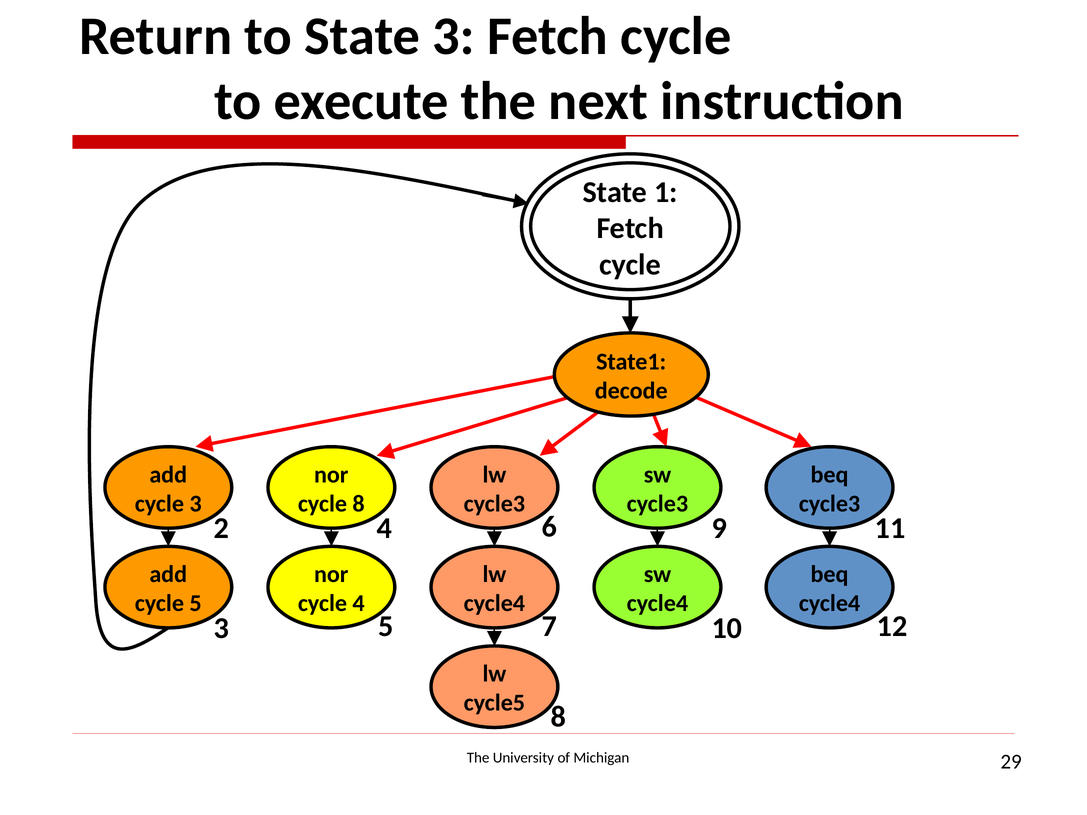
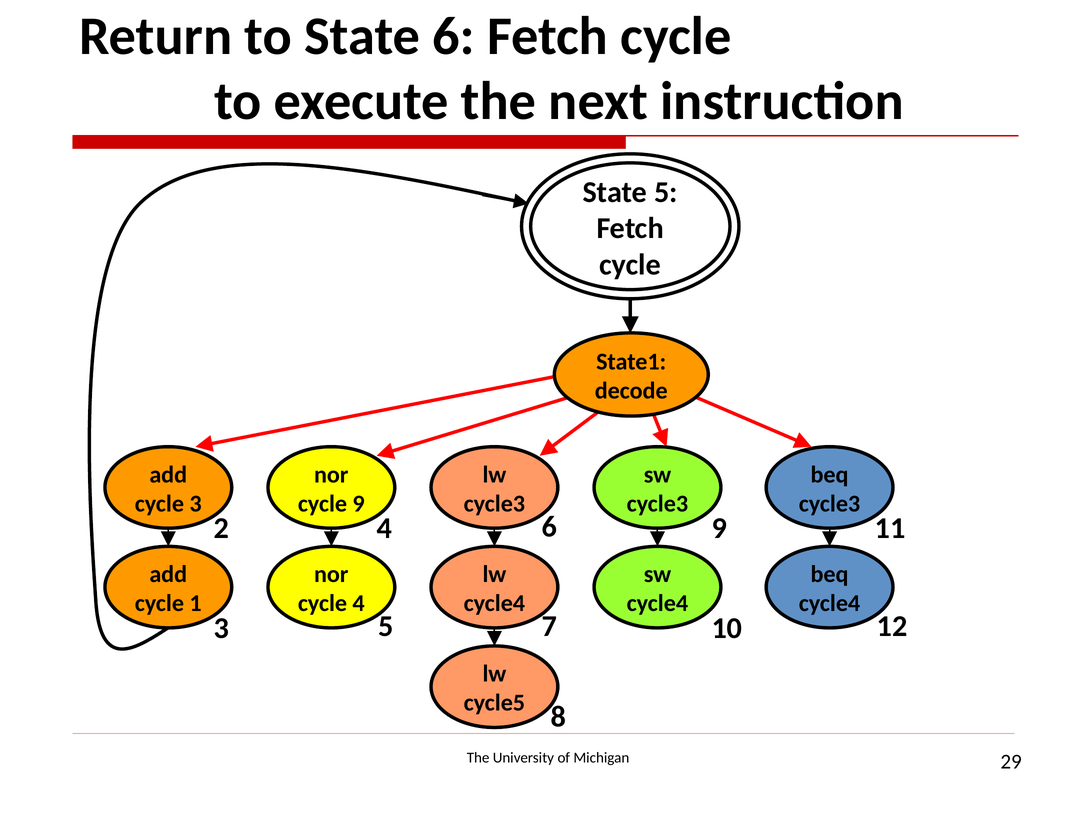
State 3: 3 -> 6 (454, 36)
State 1: 1 -> 5 (666, 192)
cycle 8: 8 -> 9 (359, 504)
cycle 5: 5 -> 1 (196, 603)
